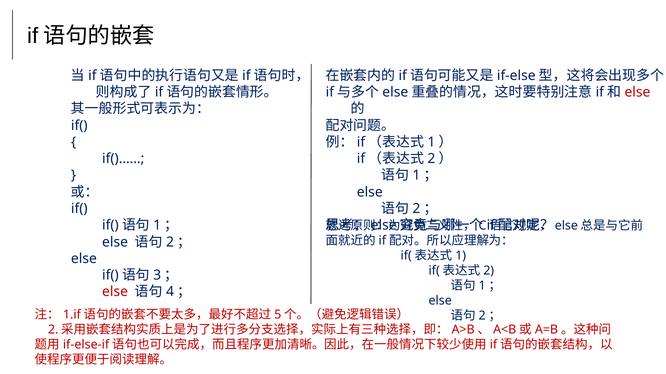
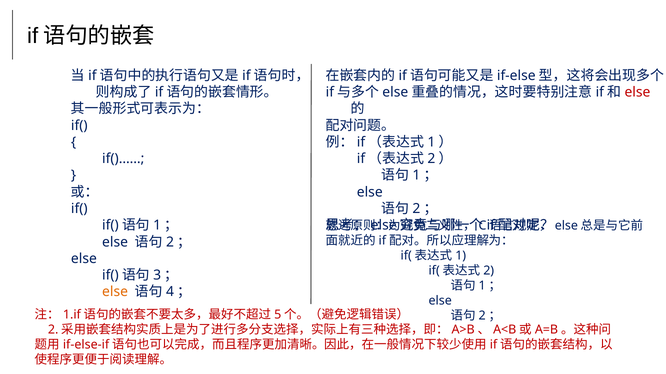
else colour: red -> orange (115, 292)
